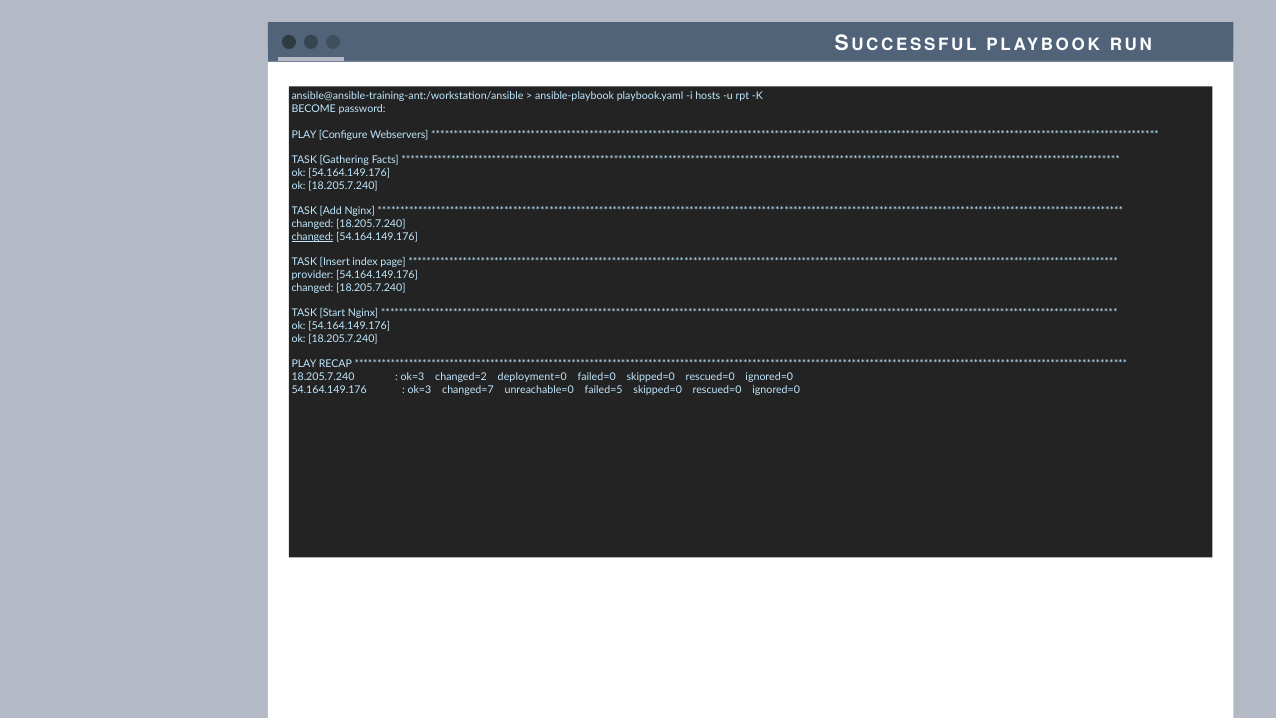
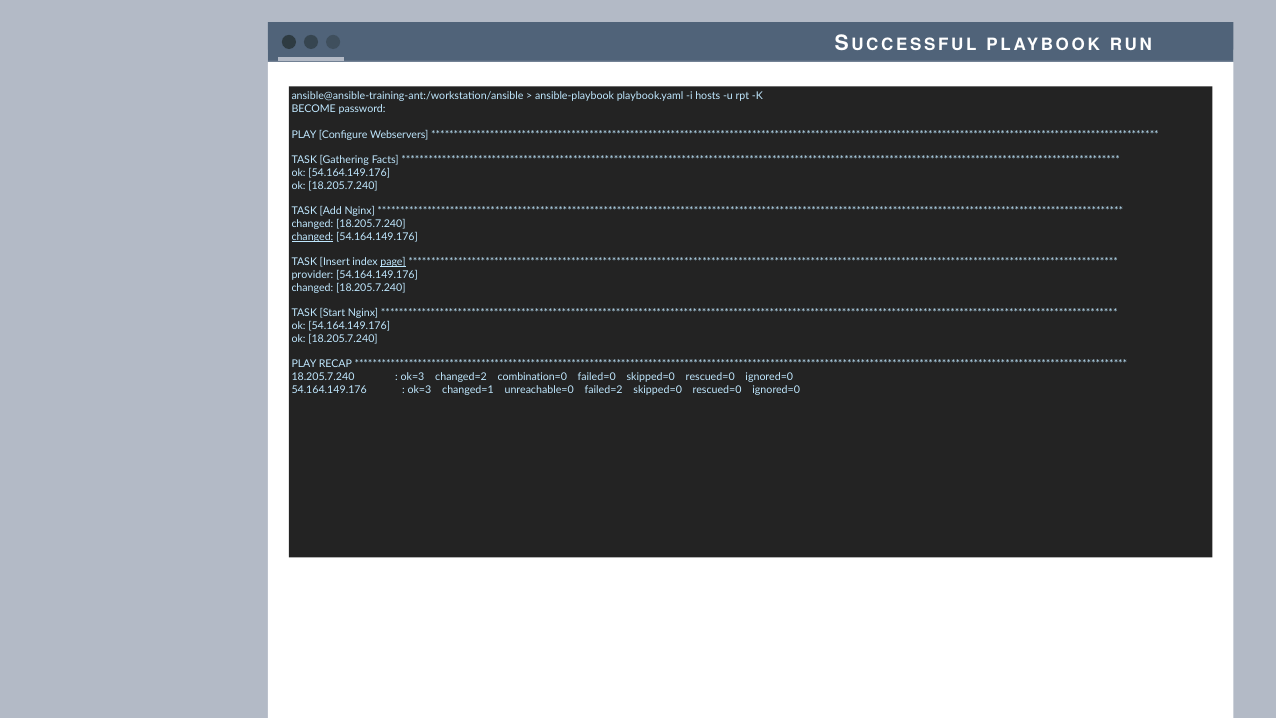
page underline: none -> present (393, 262)
deployment=0: deployment=0 -> combination=0 (532, 377)
changed=7: changed=7 -> changed=1 (468, 390)
failed=5: failed=5 -> failed=2 (604, 390)
